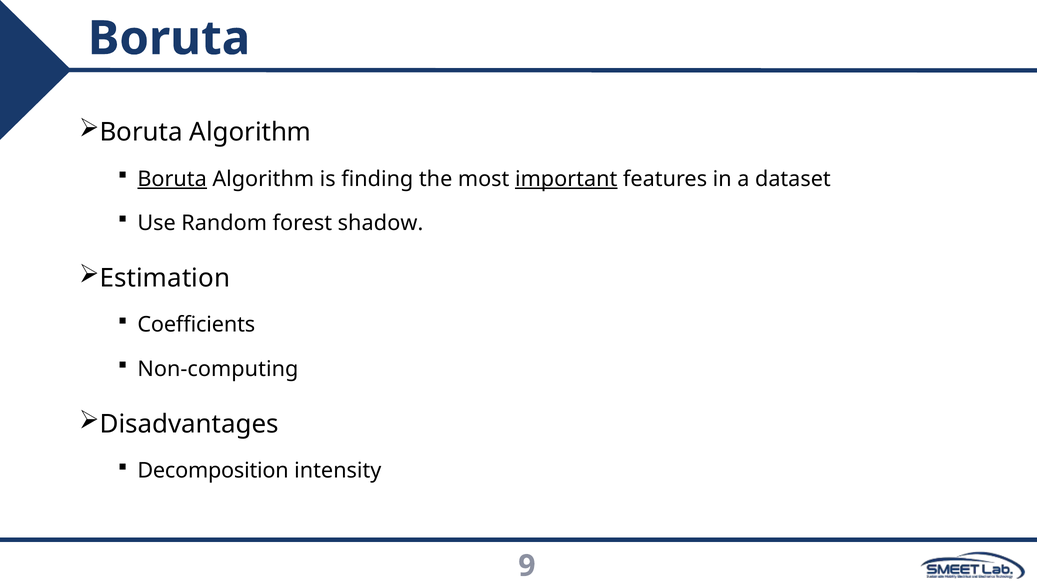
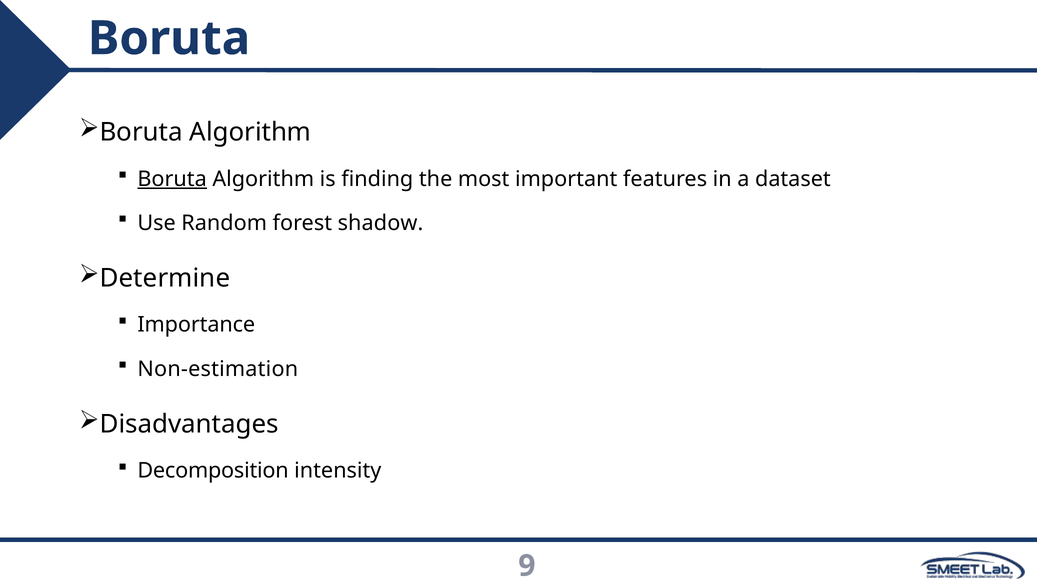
important underline: present -> none (566, 179)
Estimation: Estimation -> Determine (165, 278)
Coefficients: Coefficients -> Importance (196, 325)
Non-computing: Non-computing -> Non-estimation (218, 369)
